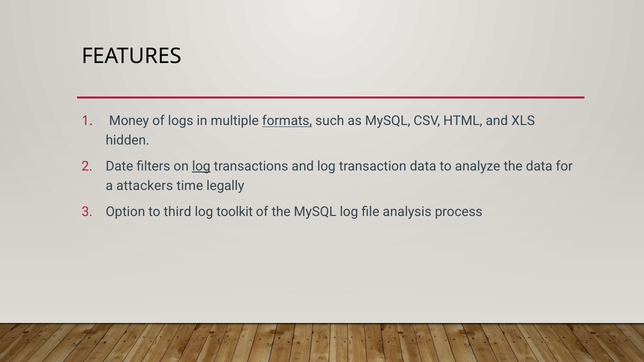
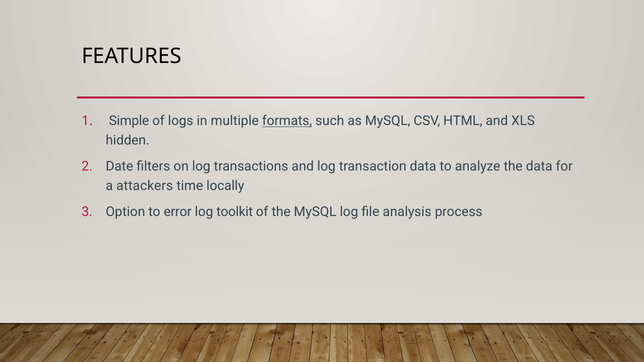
Money: Money -> Simple (129, 121)
log underline: present -> none (201, 166)
legally: legally -> locally (225, 186)
third: third -> error (178, 212)
